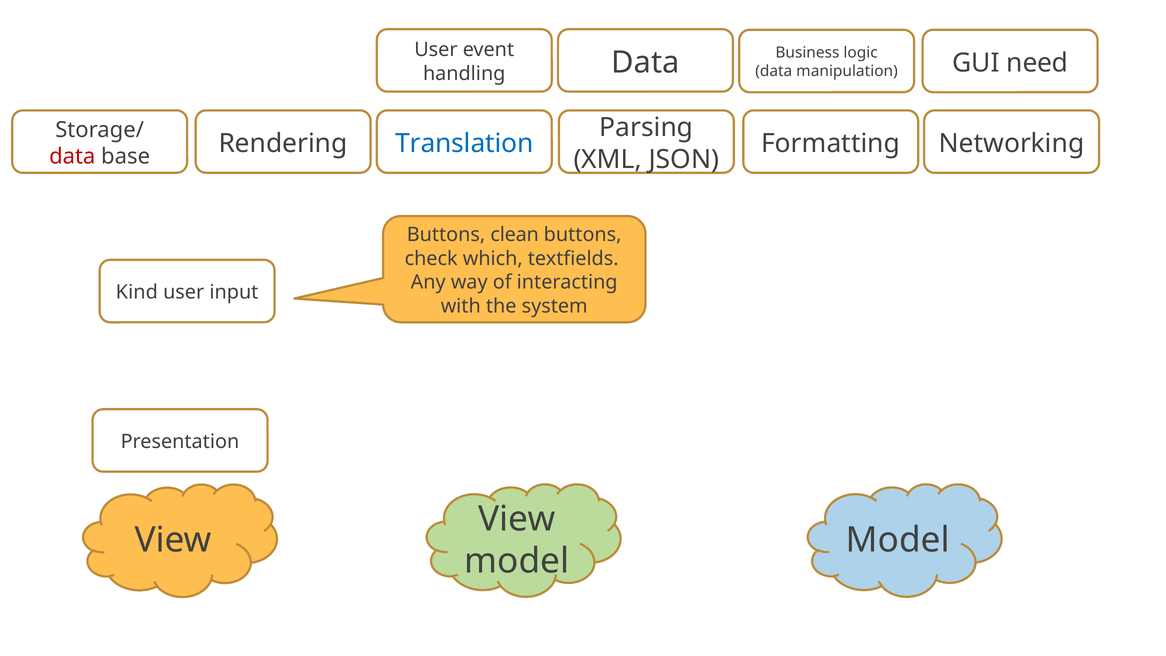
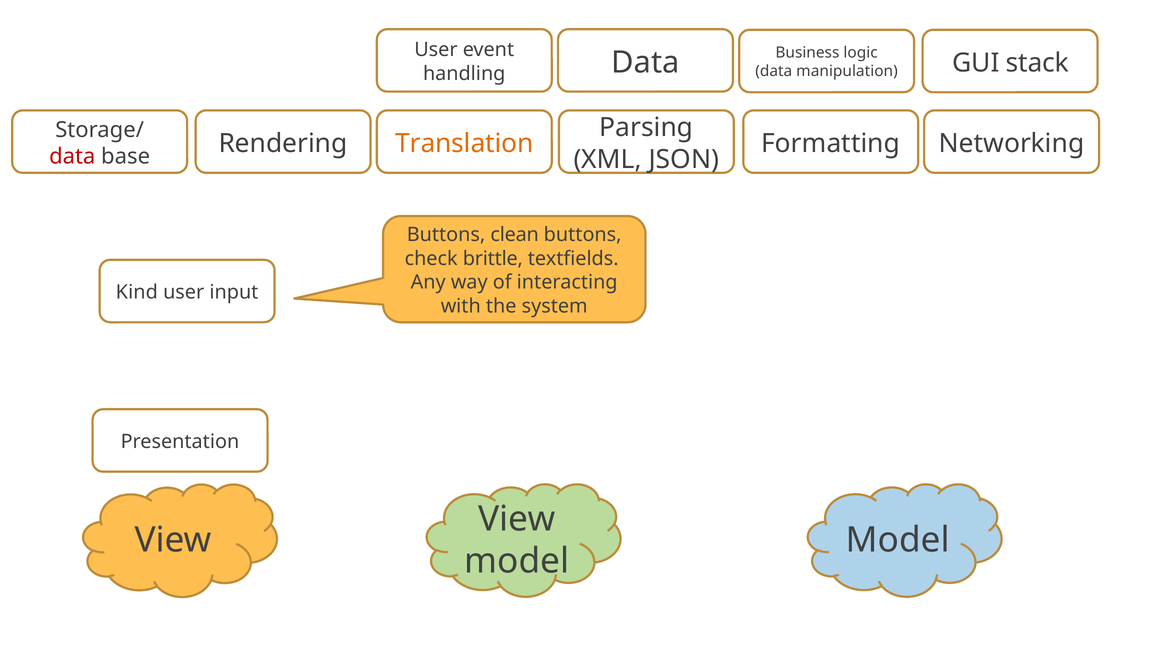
need: need -> stack (1037, 63)
Translation colour: blue -> orange (464, 143)
which: which -> brittle (493, 259)
